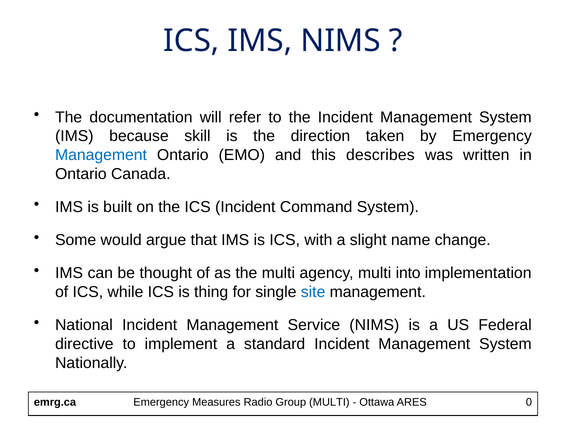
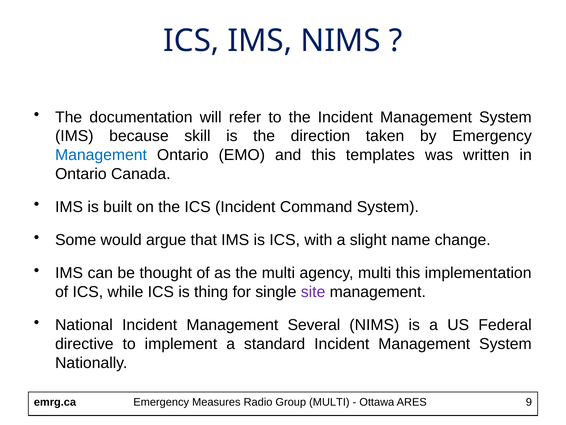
describes: describes -> templates (380, 155)
multi into: into -> this (408, 273)
site colour: blue -> purple (313, 292)
Service: Service -> Several (314, 325)
0: 0 -> 9 (529, 402)
